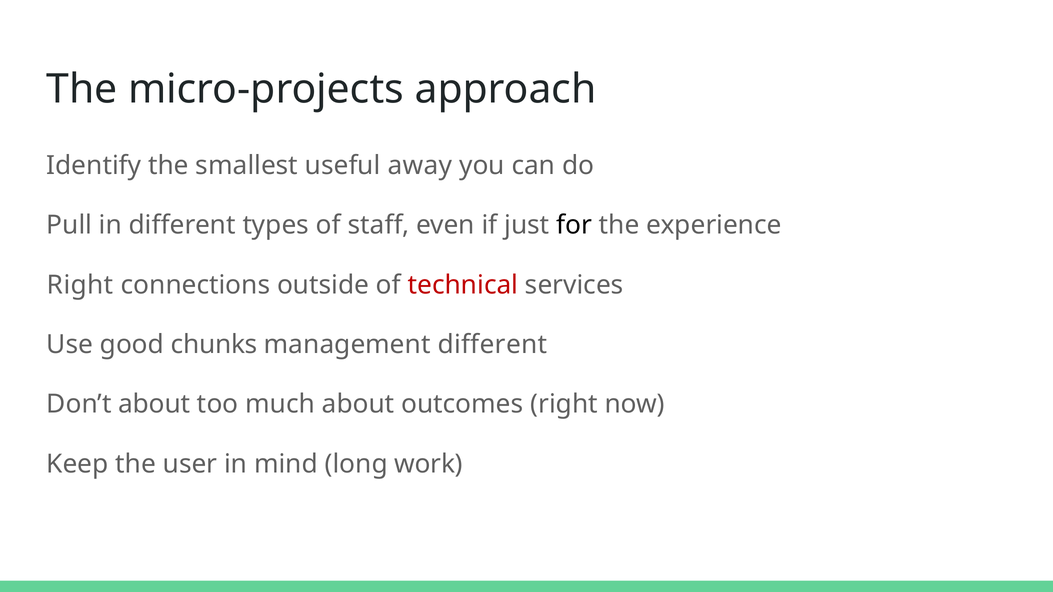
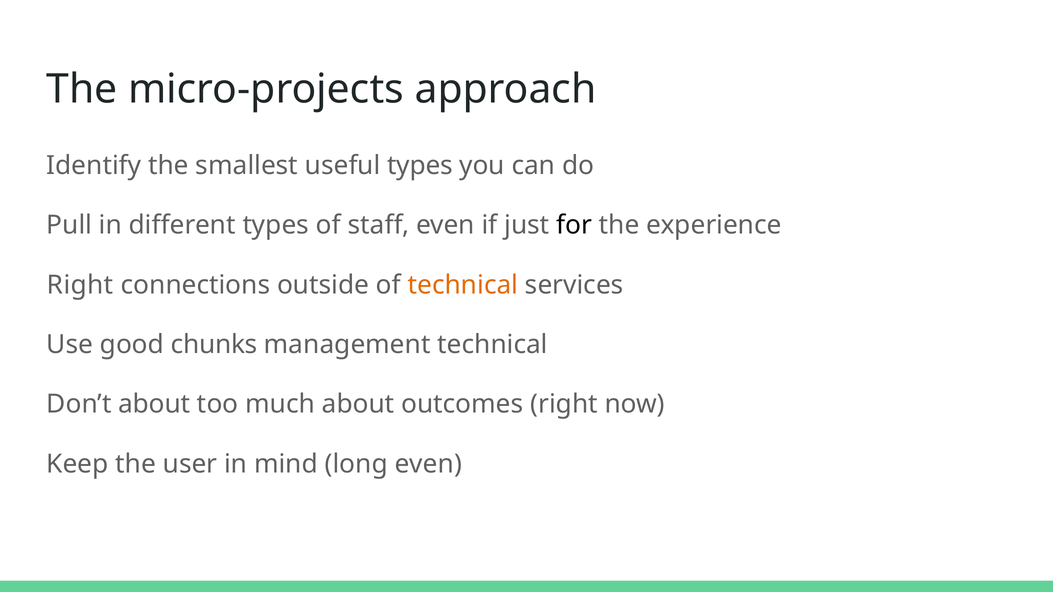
useful away: away -> types (420, 166)
technical colour: red -> orange (463, 285)
management different: different -> technical (493, 345)
long work: work -> even (428, 464)
